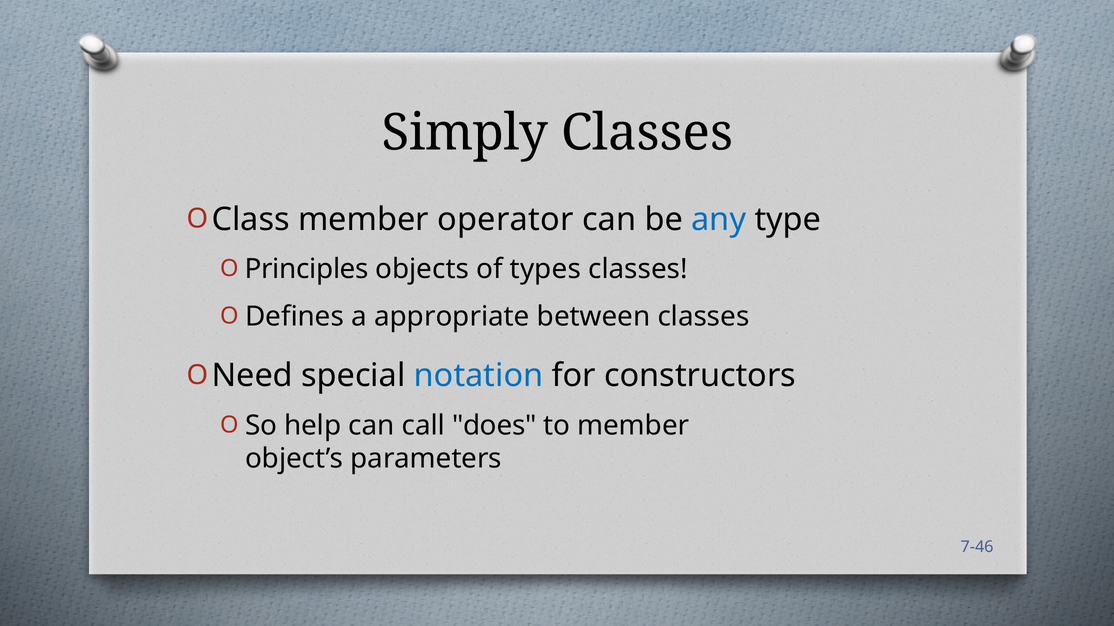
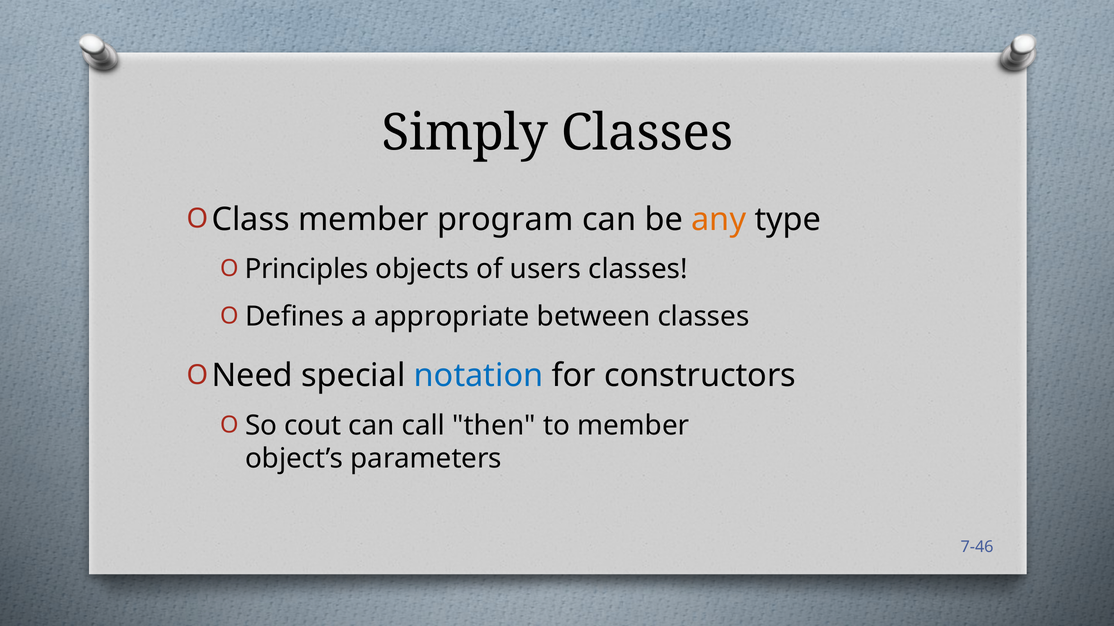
operator: operator -> program (505, 220)
any colour: blue -> orange (719, 220)
types: types -> users (545, 269)
help: help -> cout (313, 426)
does: does -> then (494, 426)
